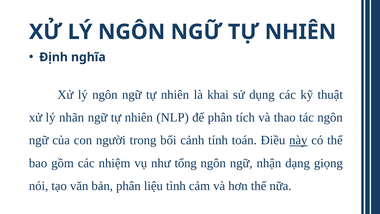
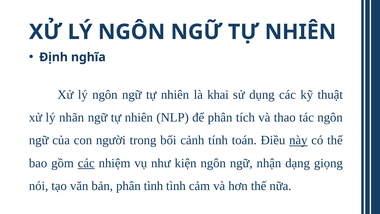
các underline: none -> present (86, 163)
tổng: tổng -> kiện (186, 163)
phân liệu: liệu -> tình (153, 186)
